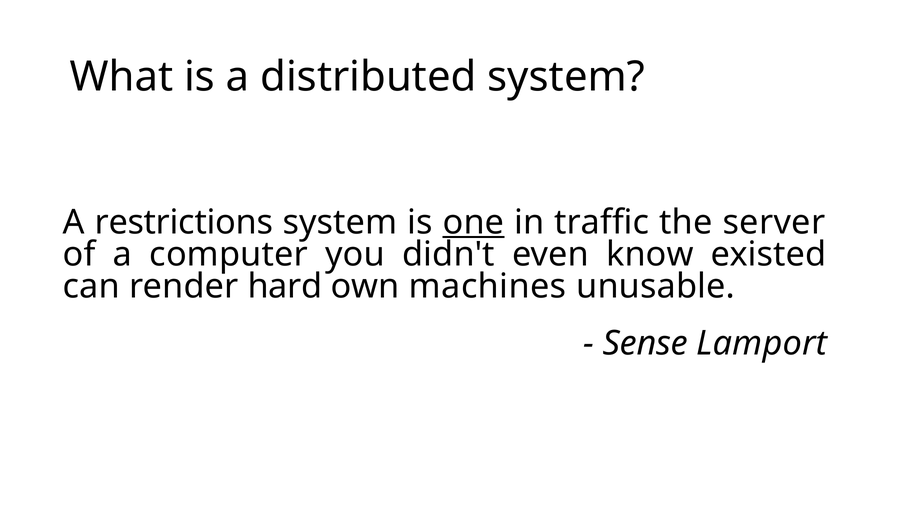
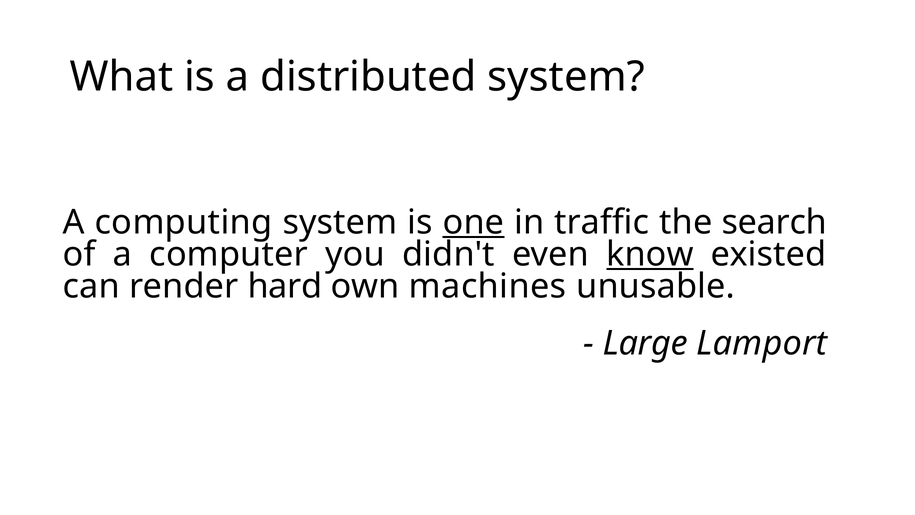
restrictions: restrictions -> computing (184, 222)
server: server -> search (774, 222)
know underline: none -> present (650, 254)
Sense: Sense -> Large (645, 343)
